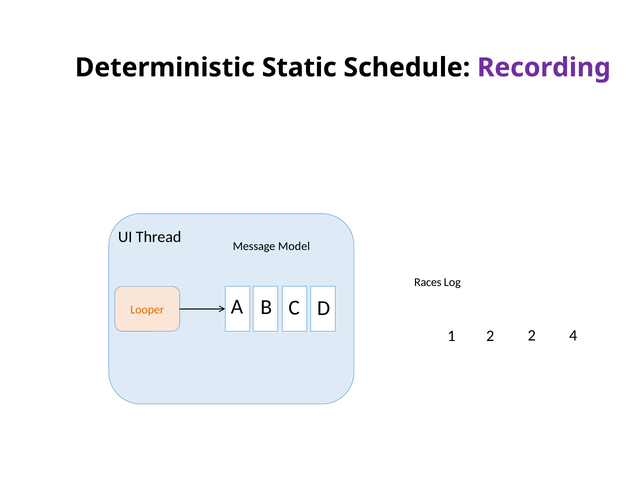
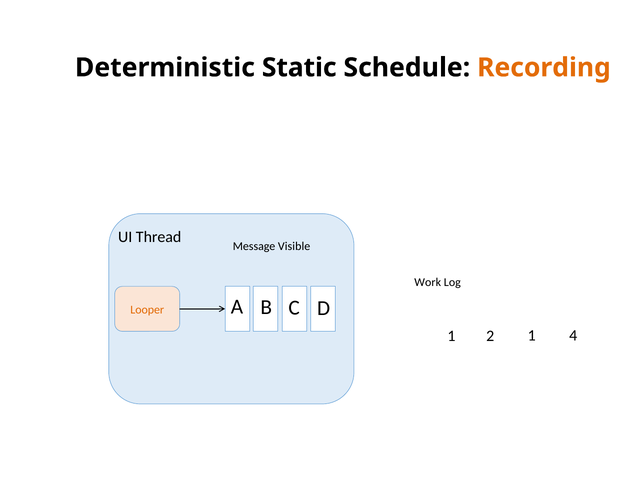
Recording colour: purple -> orange (544, 68)
Model: Model -> Visible (294, 247)
Races: Races -> Work (428, 283)
2 2: 2 -> 1 (532, 336)
